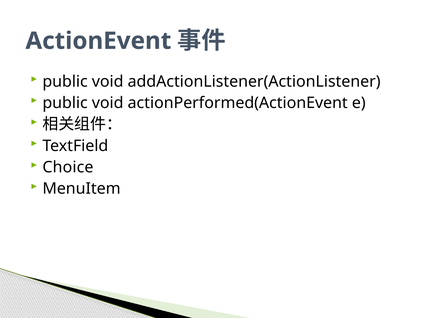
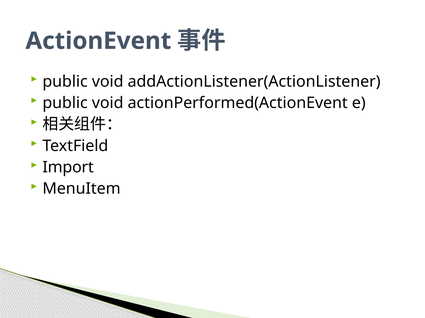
Choice: Choice -> Import (68, 168)
